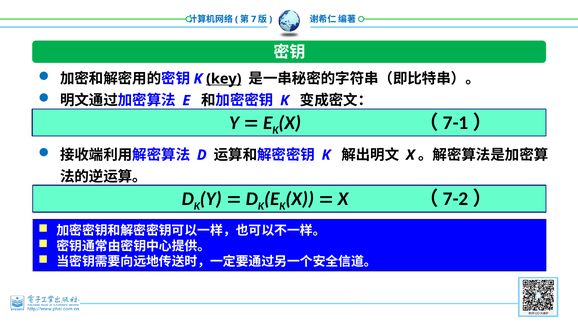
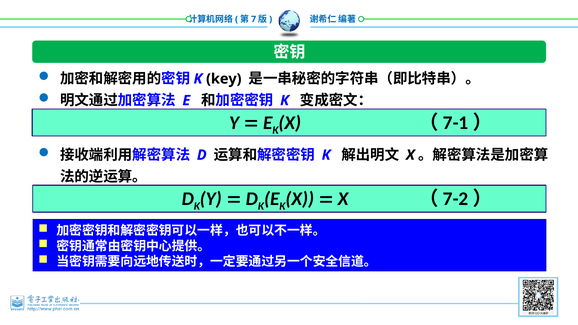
key underline: present -> none (224, 79)
